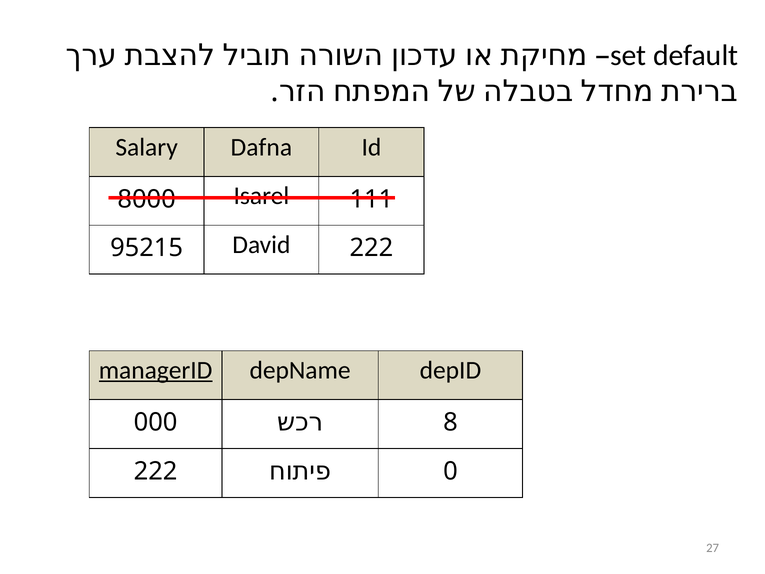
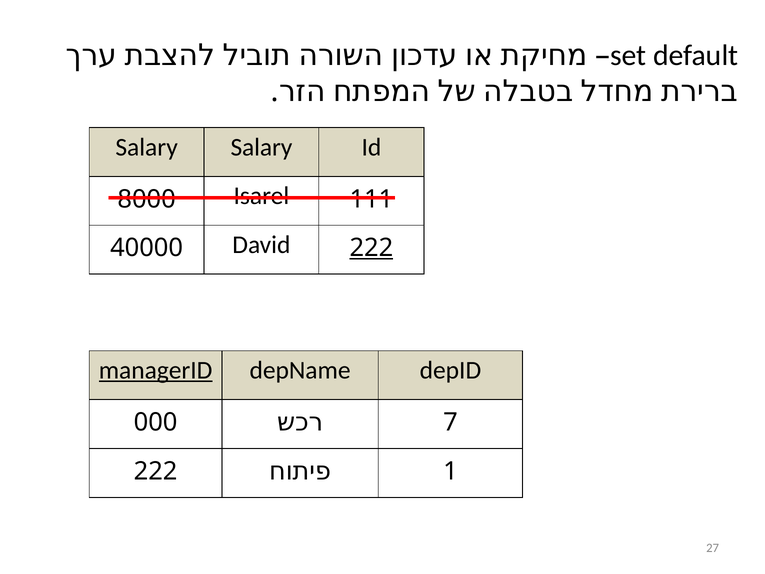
Salary Dafna: Dafna -> Salary (261, 147)
95215: 95215 -> 40000 (147, 248)
222 underline: none -> present (371, 248)
8: 8 -> 7 (451, 422)
0: 0 -> 1 (451, 471)
